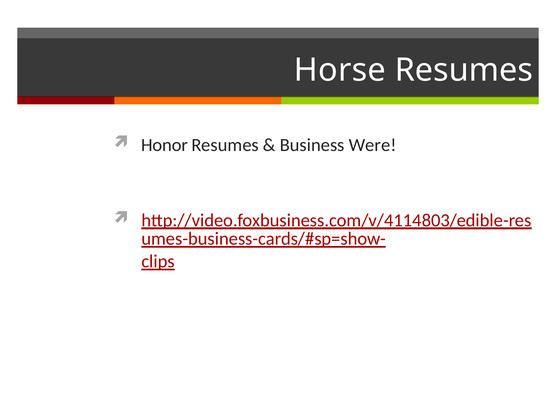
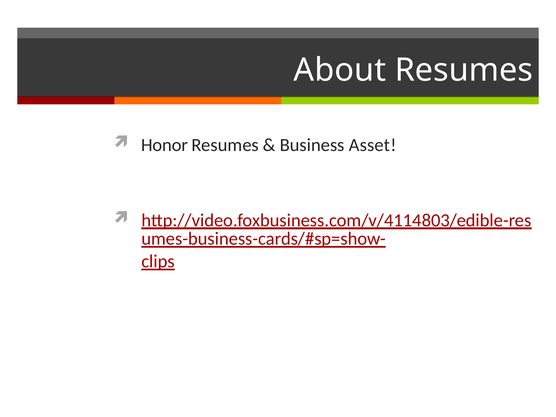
Horse: Horse -> About (340, 70)
Were: Were -> Asset (373, 145)
